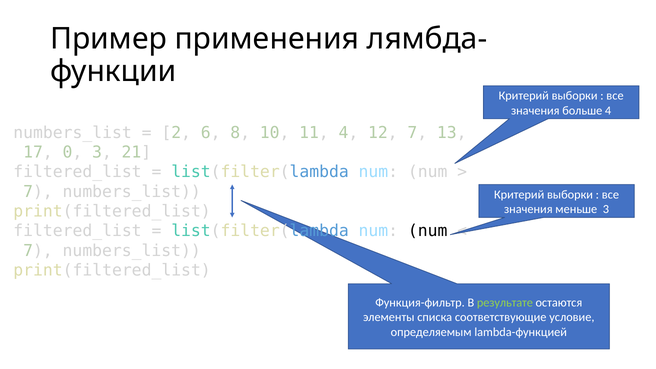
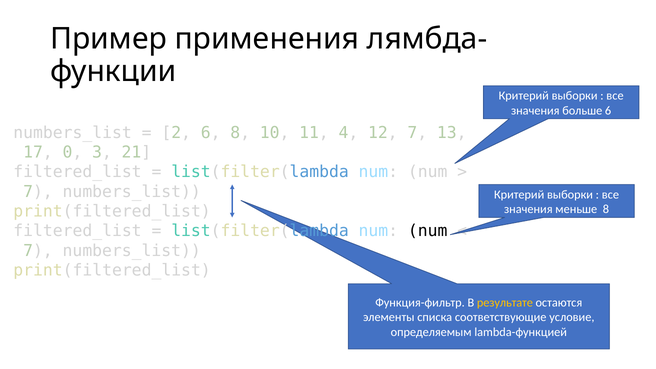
больше 4: 4 -> 6 (608, 110)
меньше 3: 3 -> 8 (606, 209)
результате colour: light green -> yellow (505, 302)
